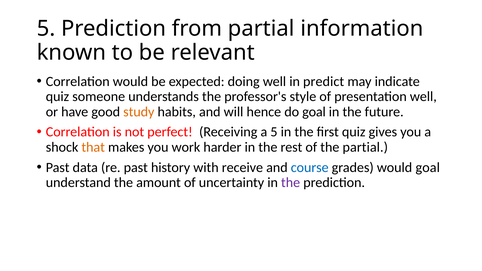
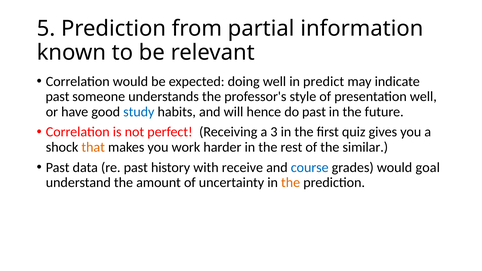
quiz: quiz -> past (58, 97)
study colour: orange -> blue (139, 112)
do goal: goal -> past (314, 112)
a 5: 5 -> 3 (274, 132)
the partial: partial -> similar (365, 147)
the colour: purple -> orange (291, 183)
